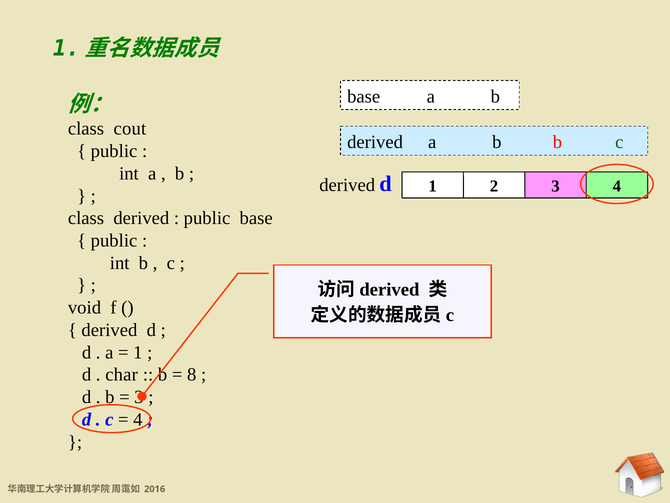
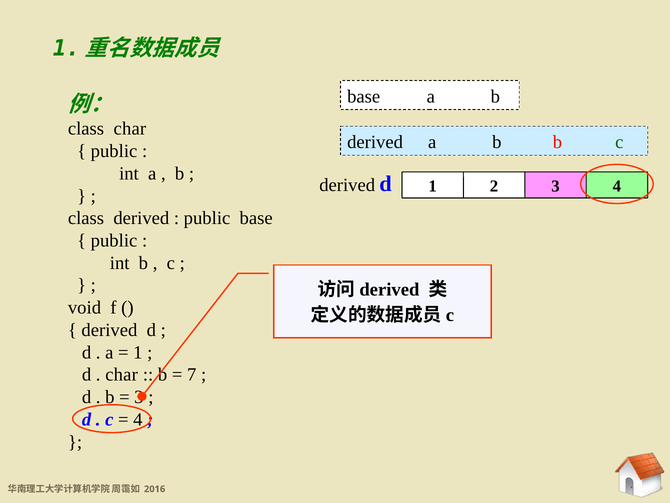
class cout: cout -> char (130, 129)
8: 8 -> 7 (192, 374)
